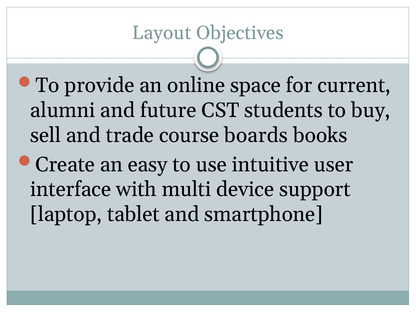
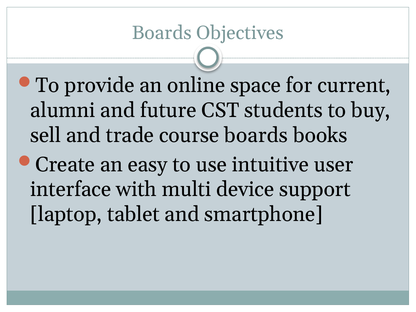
Layout: Layout -> Boards (162, 33)
